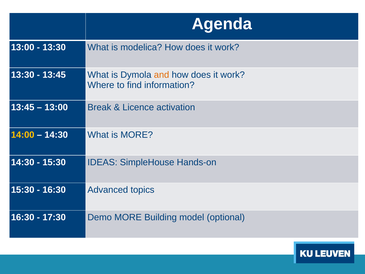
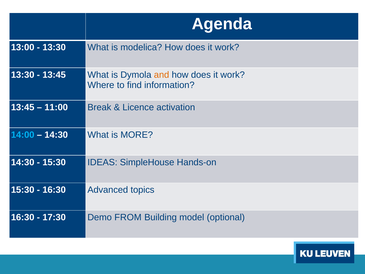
13:00: 13:00 -> 11:00 (56, 107)
14:00 colour: yellow -> light blue (23, 135)
Demo MORE: MORE -> FROM (128, 217)
